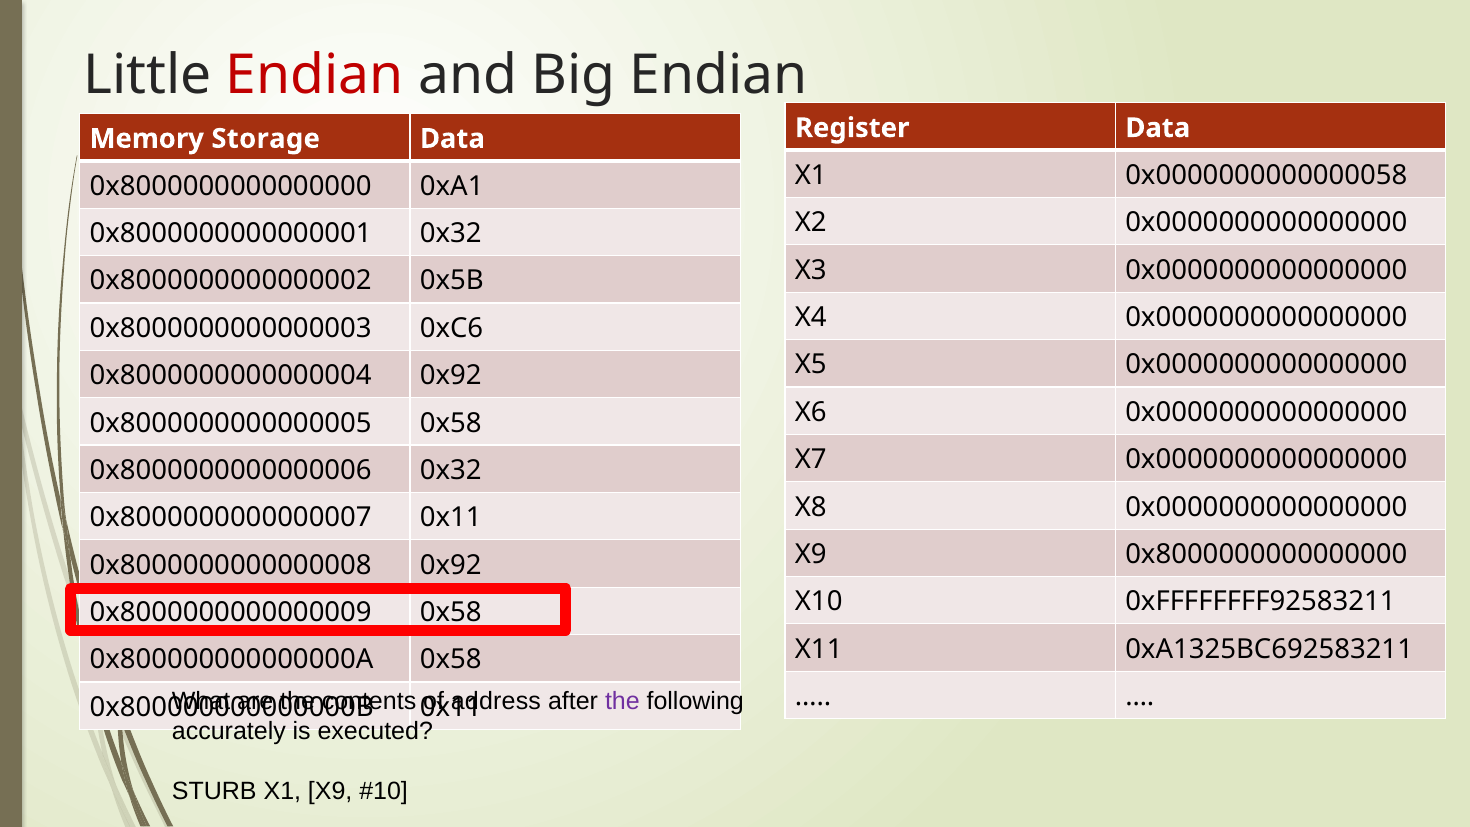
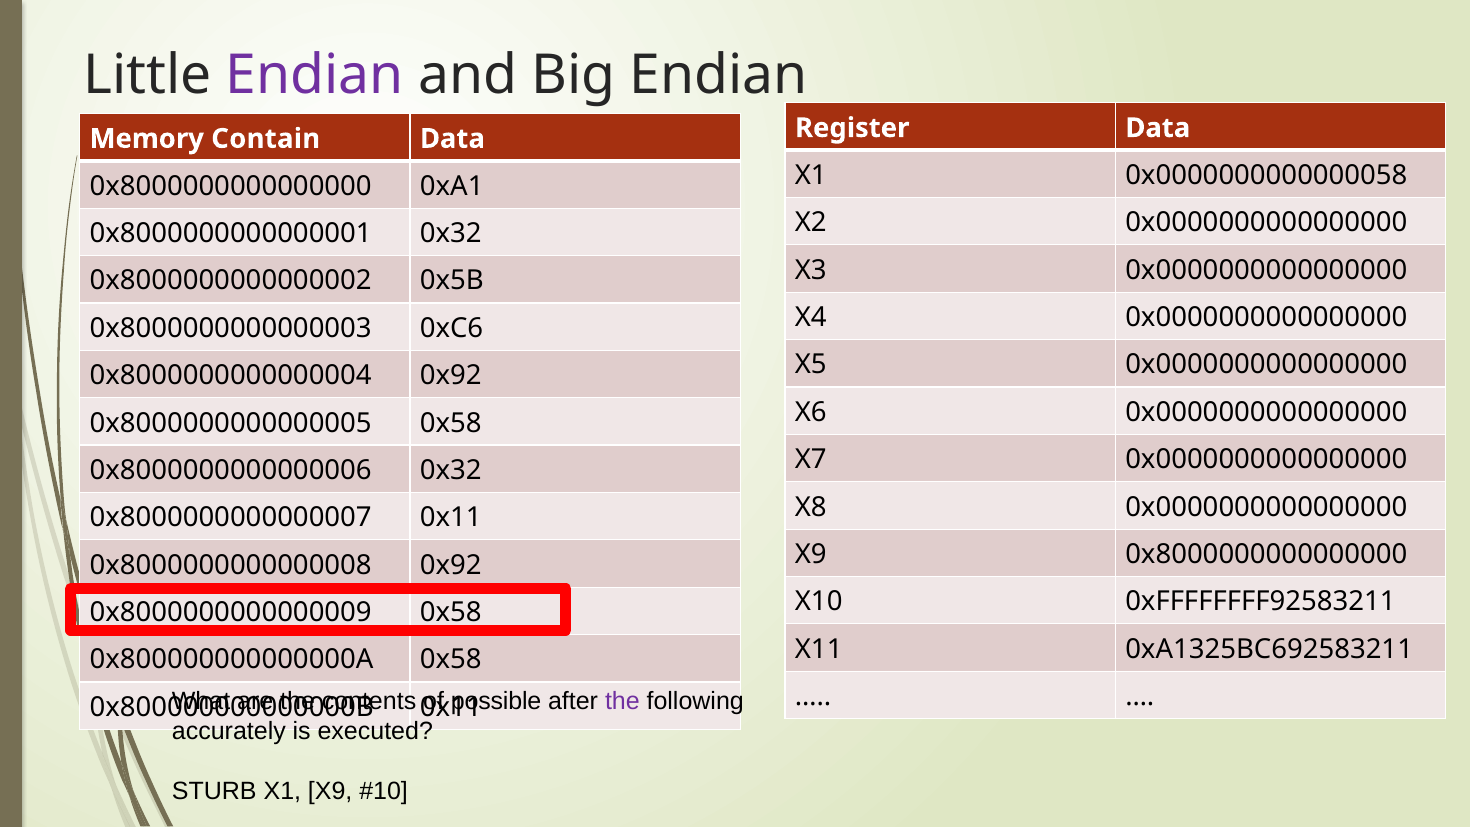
Endian colour: red -> purple (315, 75)
Storage: Storage -> Contain (266, 139)
address: address -> possible (496, 702)
